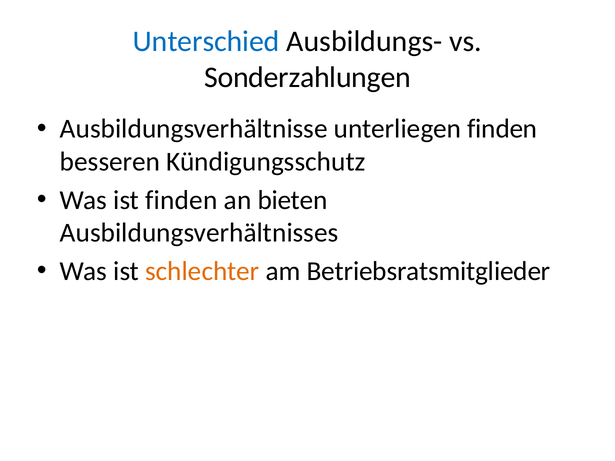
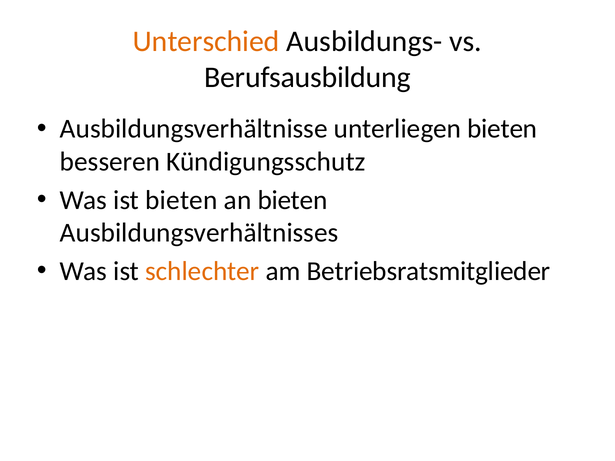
Unterschied colour: blue -> orange (206, 42)
Sonderzahlungen: Sonderzahlungen -> Berufsausbildung (308, 77)
unterliegen finden: finden -> bieten (502, 129)
ist finden: finden -> bieten (181, 200)
